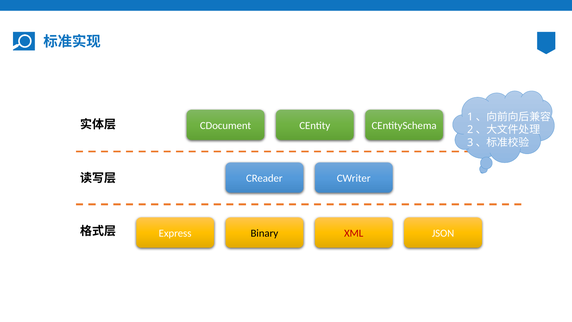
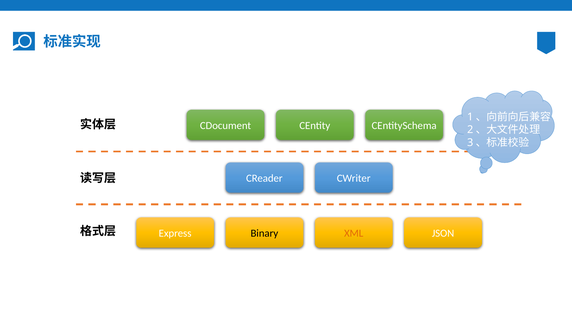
XML colour: red -> orange (354, 233)
